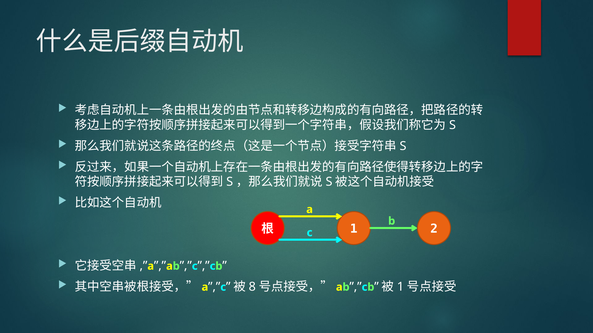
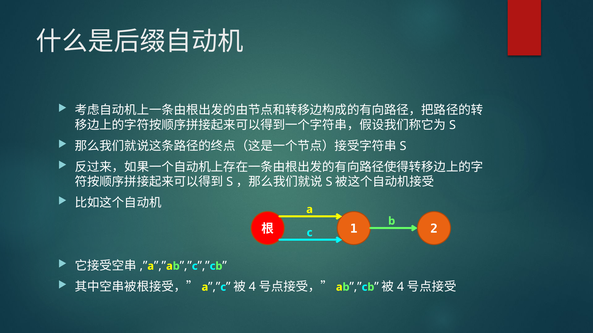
8: 8 -> 4 (252, 287)
1: 1 -> 4 (401, 287)
